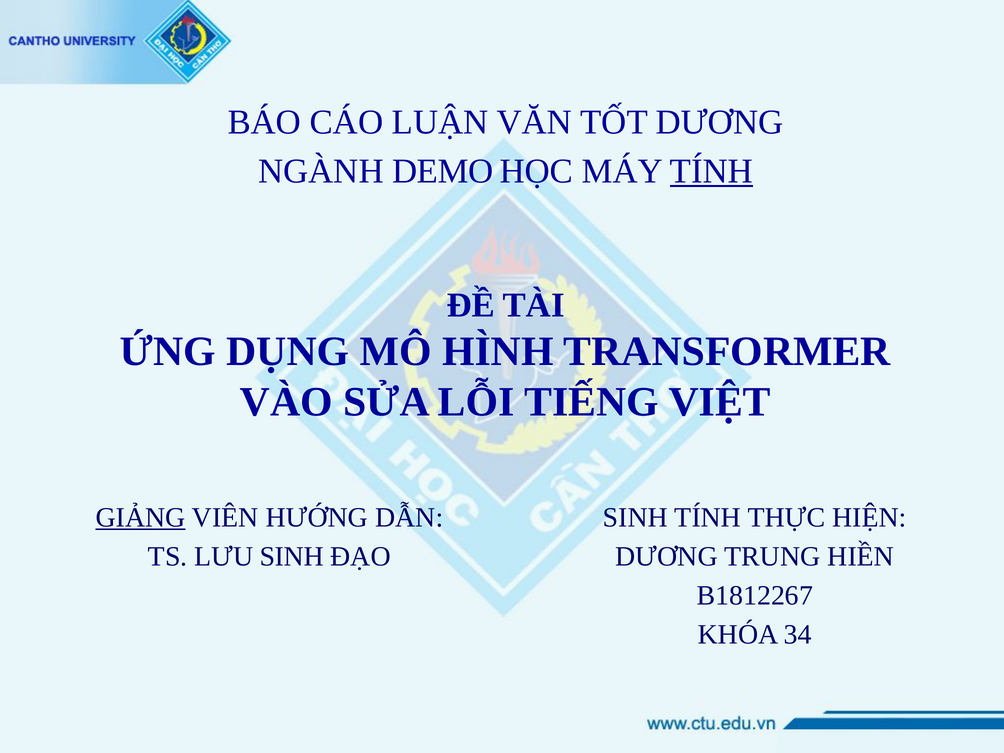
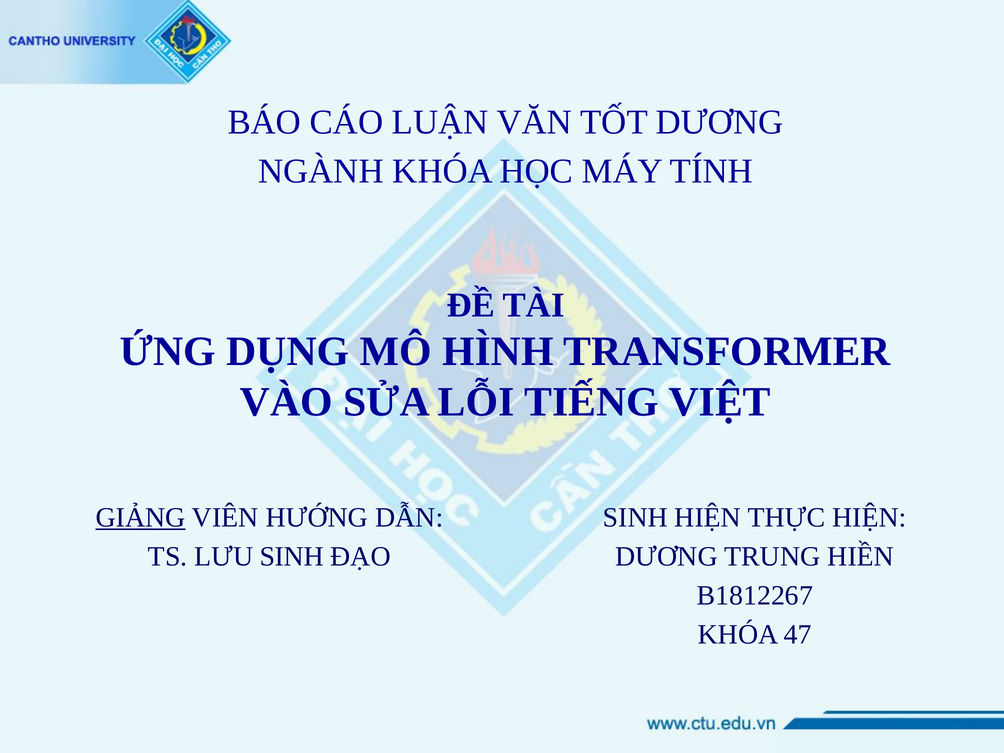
NGÀNH DEMO: DEMO -> KHÓA (443, 171)
TÍNH underline: present -> none (711, 171)
SINH TÍNH: TÍNH -> HIỆN (708, 517)
34: 34 -> 47 (798, 634)
